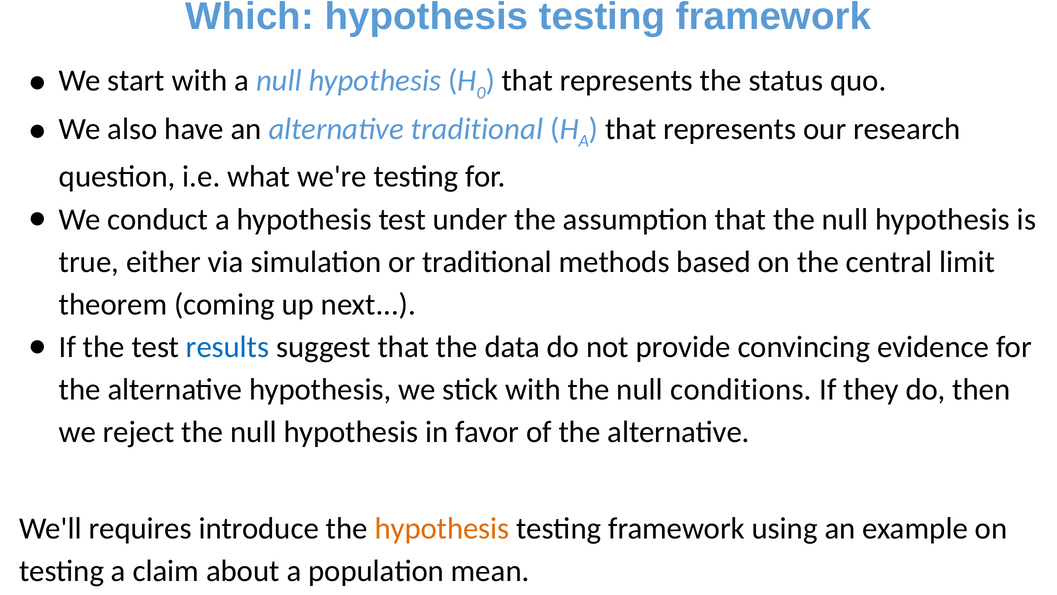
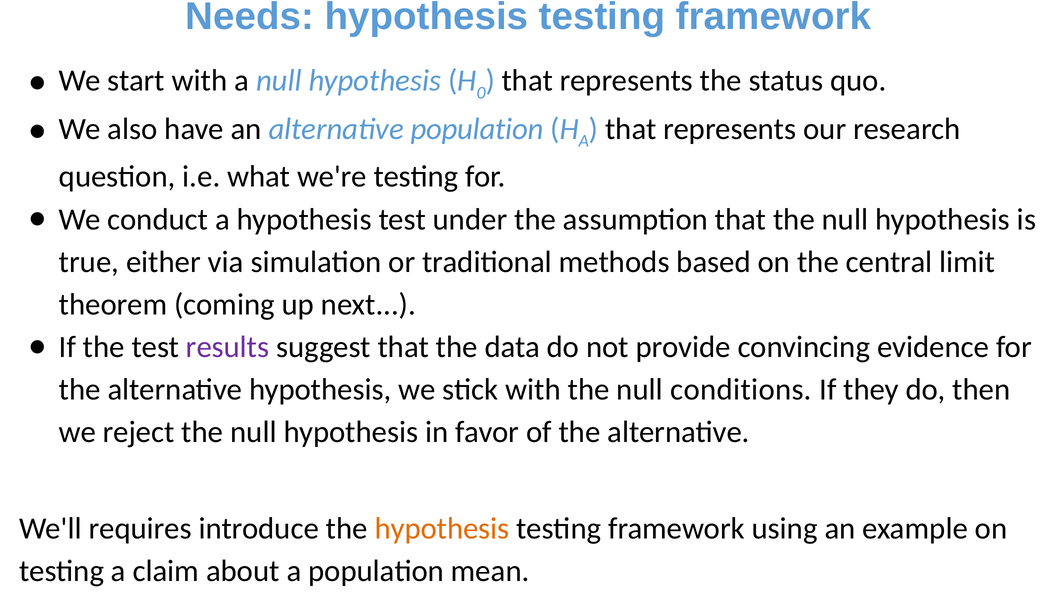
Which: Which -> Needs (250, 17)
alternative traditional: traditional -> population (477, 129)
results colour: blue -> purple (228, 347)
